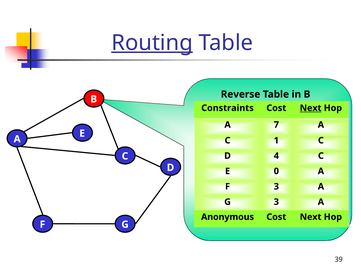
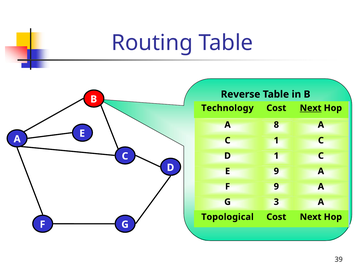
Routing underline: present -> none (152, 43)
Constraints: Constraints -> Technology (227, 108)
7: 7 -> 8 (276, 125)
D 4: 4 -> 1 (276, 156)
E 0: 0 -> 9 (276, 171)
F 3: 3 -> 9 (276, 186)
Anonymous: Anonymous -> Topological (227, 217)
